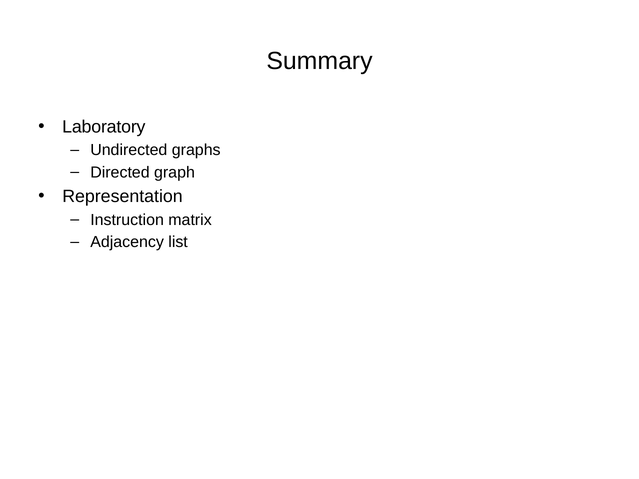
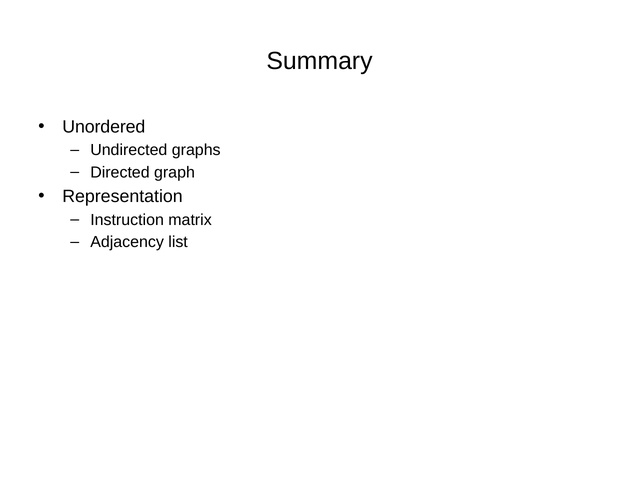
Laboratory: Laboratory -> Unordered (104, 127)
